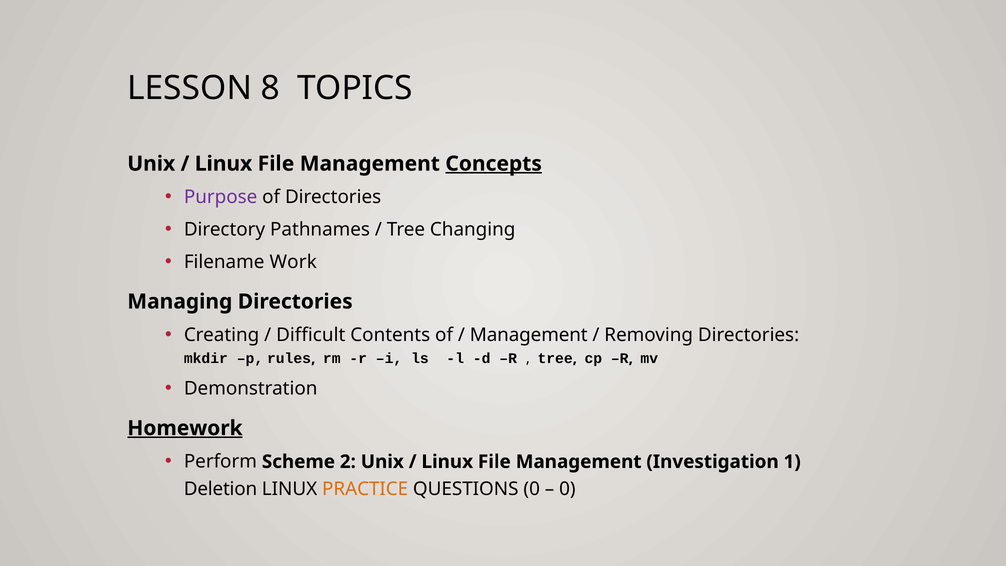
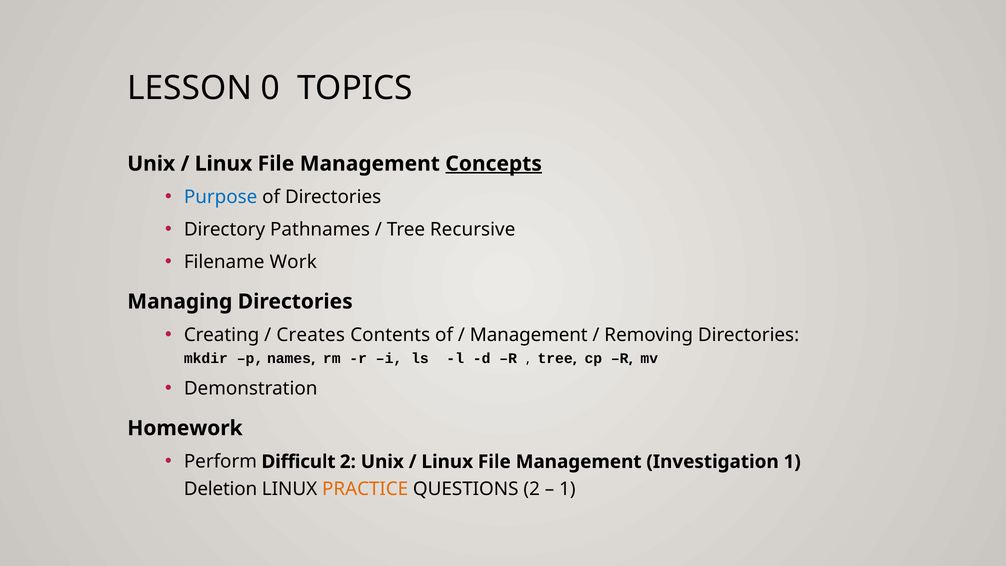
8: 8 -> 0 (270, 88)
Purpose colour: purple -> blue (221, 197)
Changing: Changing -> Recursive (473, 230)
Difficult: Difficult -> Creates (311, 335)
rules: rules -> names (289, 358)
Homework underline: present -> none (185, 428)
Scheme: Scheme -> Difficult (299, 462)
QUESTIONS 0: 0 -> 2 (532, 489)
0: 0 -> 1 (567, 489)
